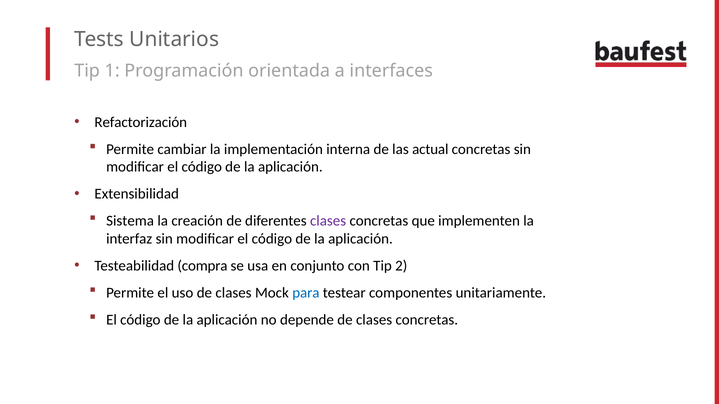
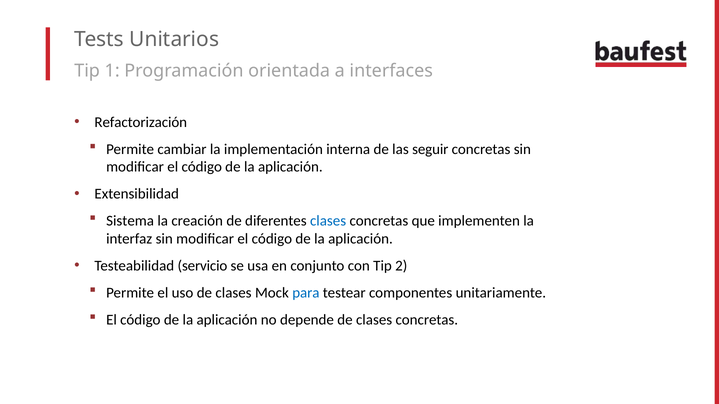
actual: actual -> seguir (430, 149)
clases colour: purple -> blue (328, 221)
compra: compra -> servicio (202, 266)
